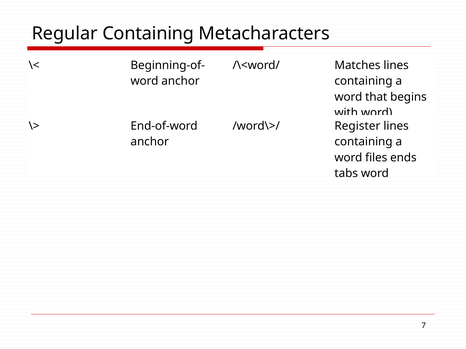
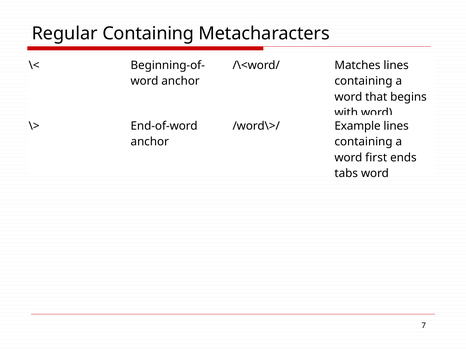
Register: Register -> Example (358, 126)
files: files -> first (376, 158)
